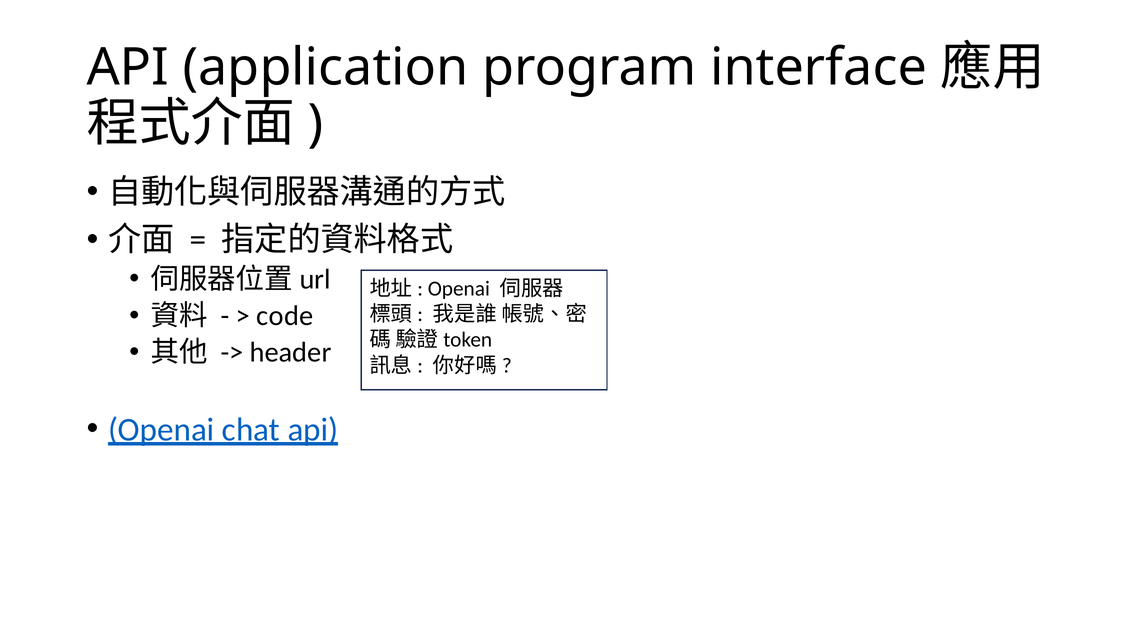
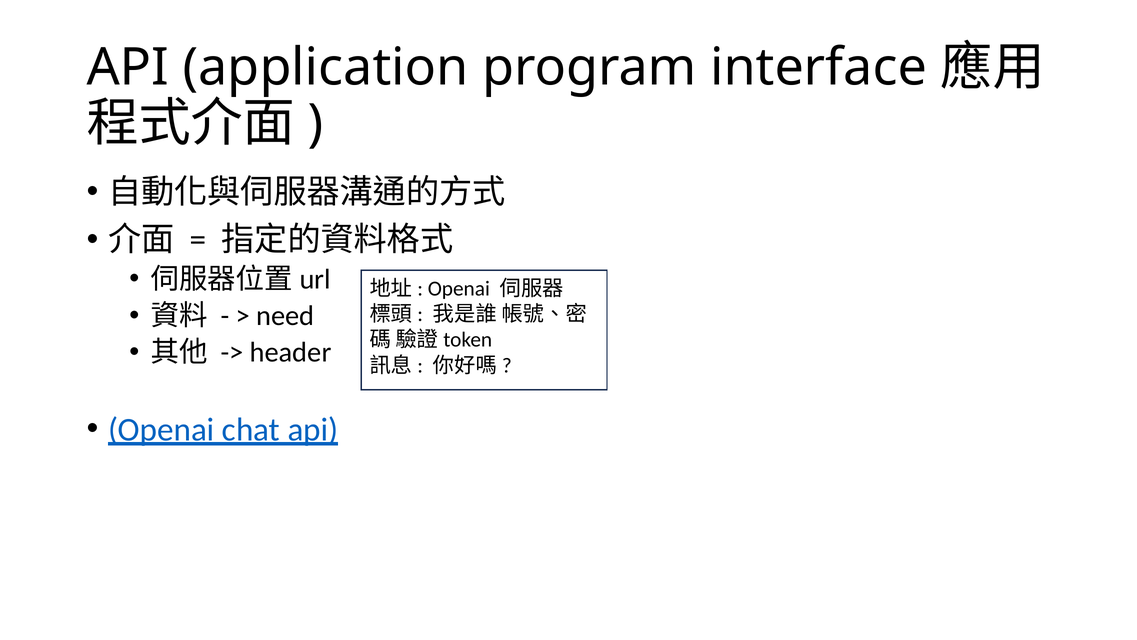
code: code -> need (285, 316)
